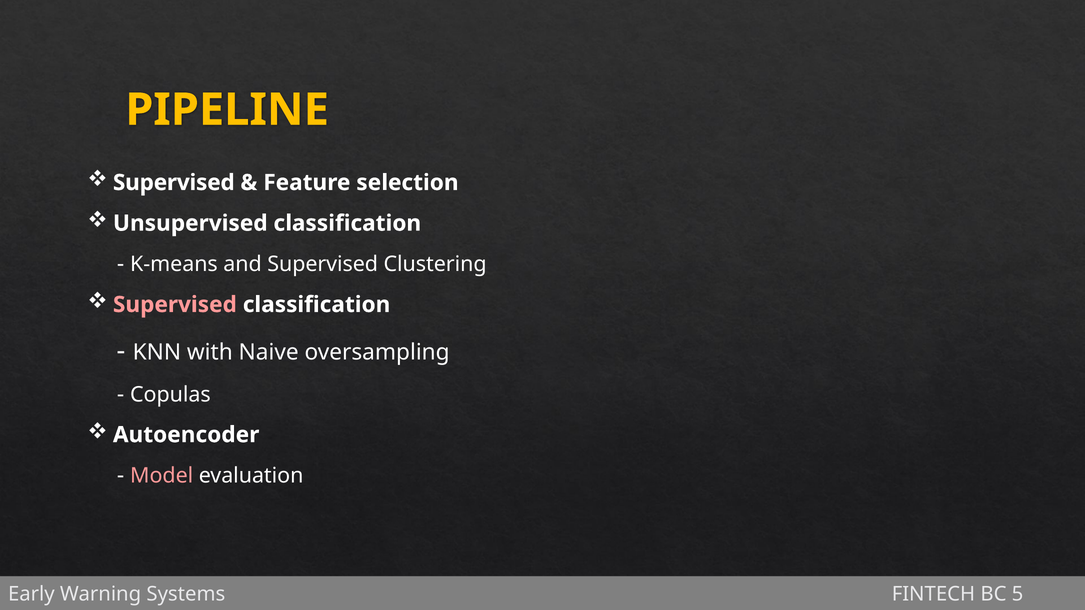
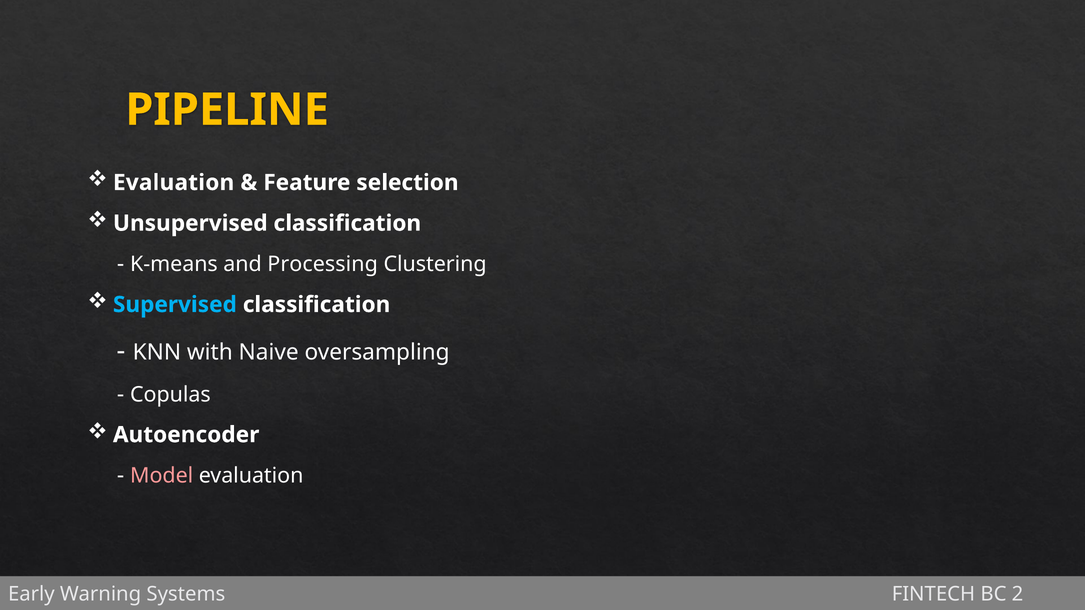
Supervised: Supervised -> Evaluation (174, 183)
and Supervised: Supervised -> Processing (323, 264)
Supervised colour: pink -> light blue (175, 305)
5: 5 -> 2 (1018, 594)
